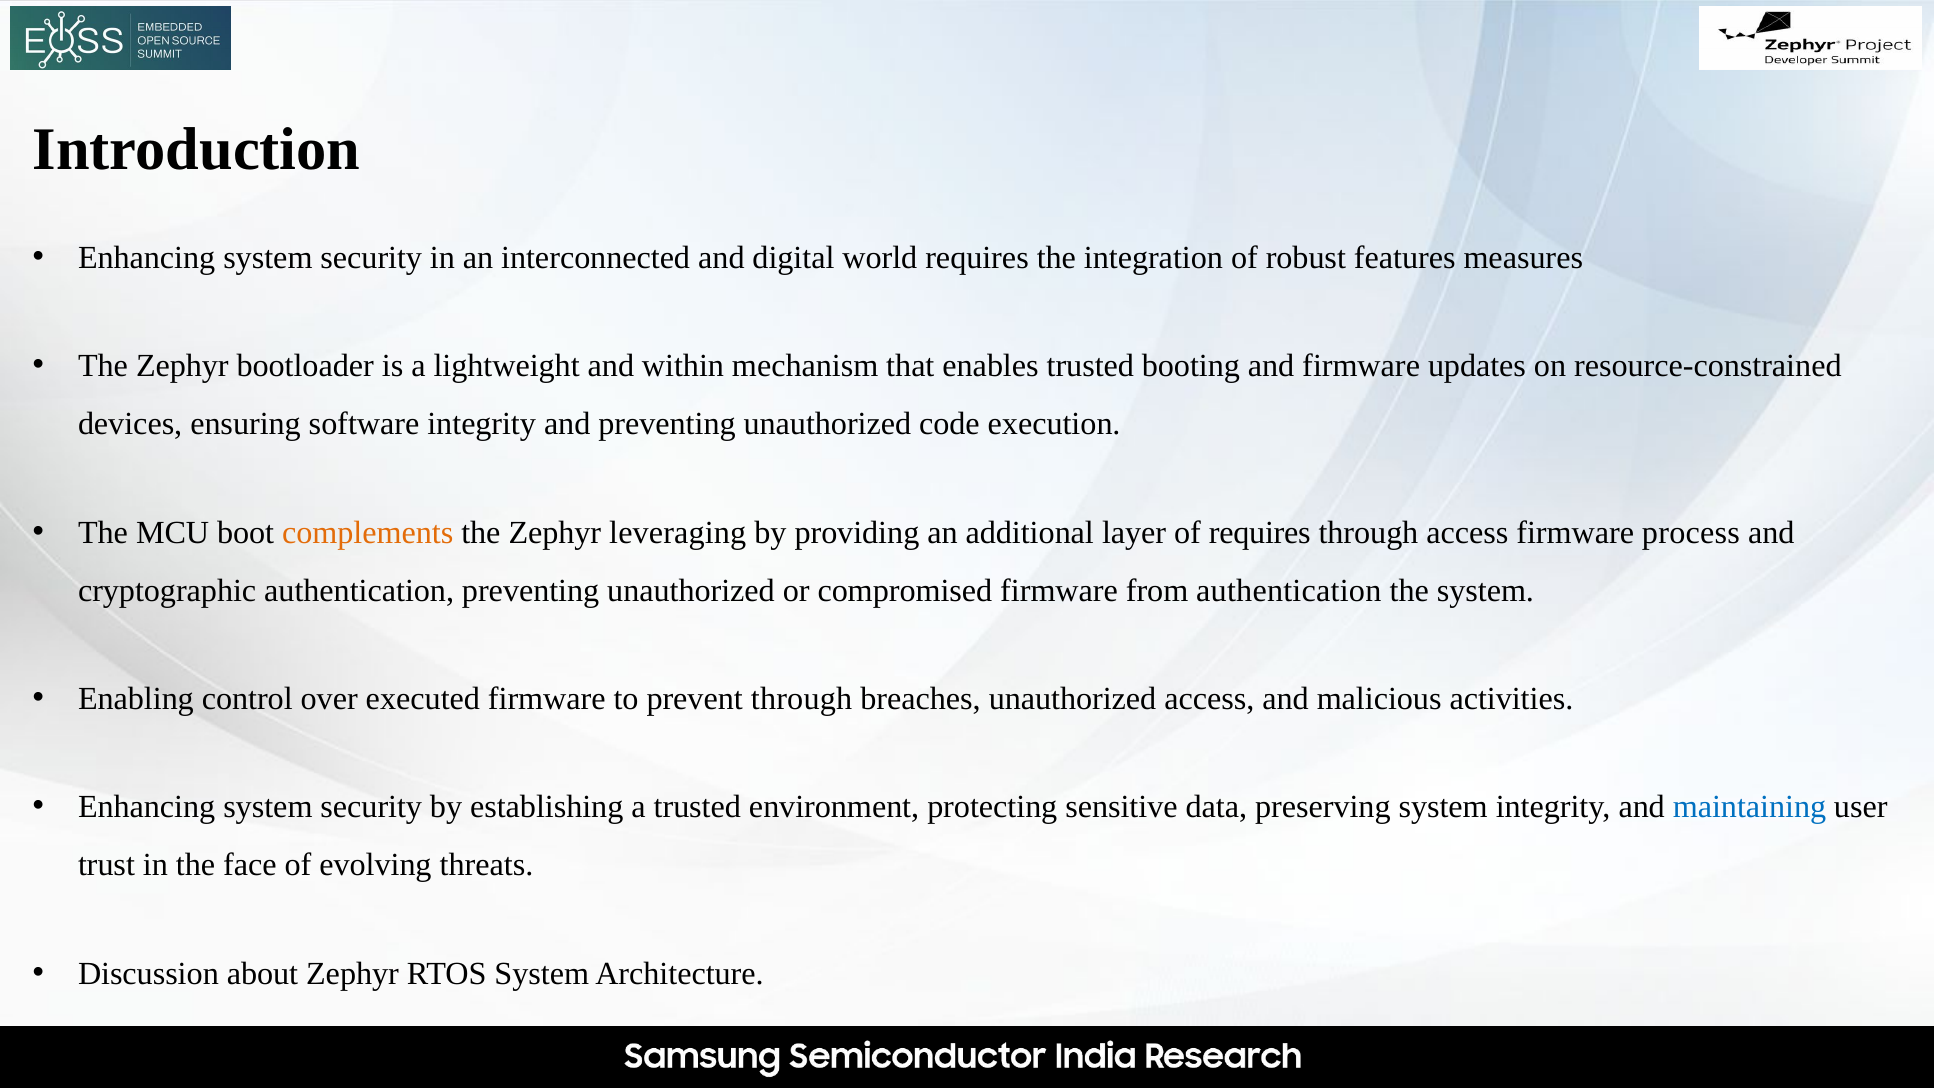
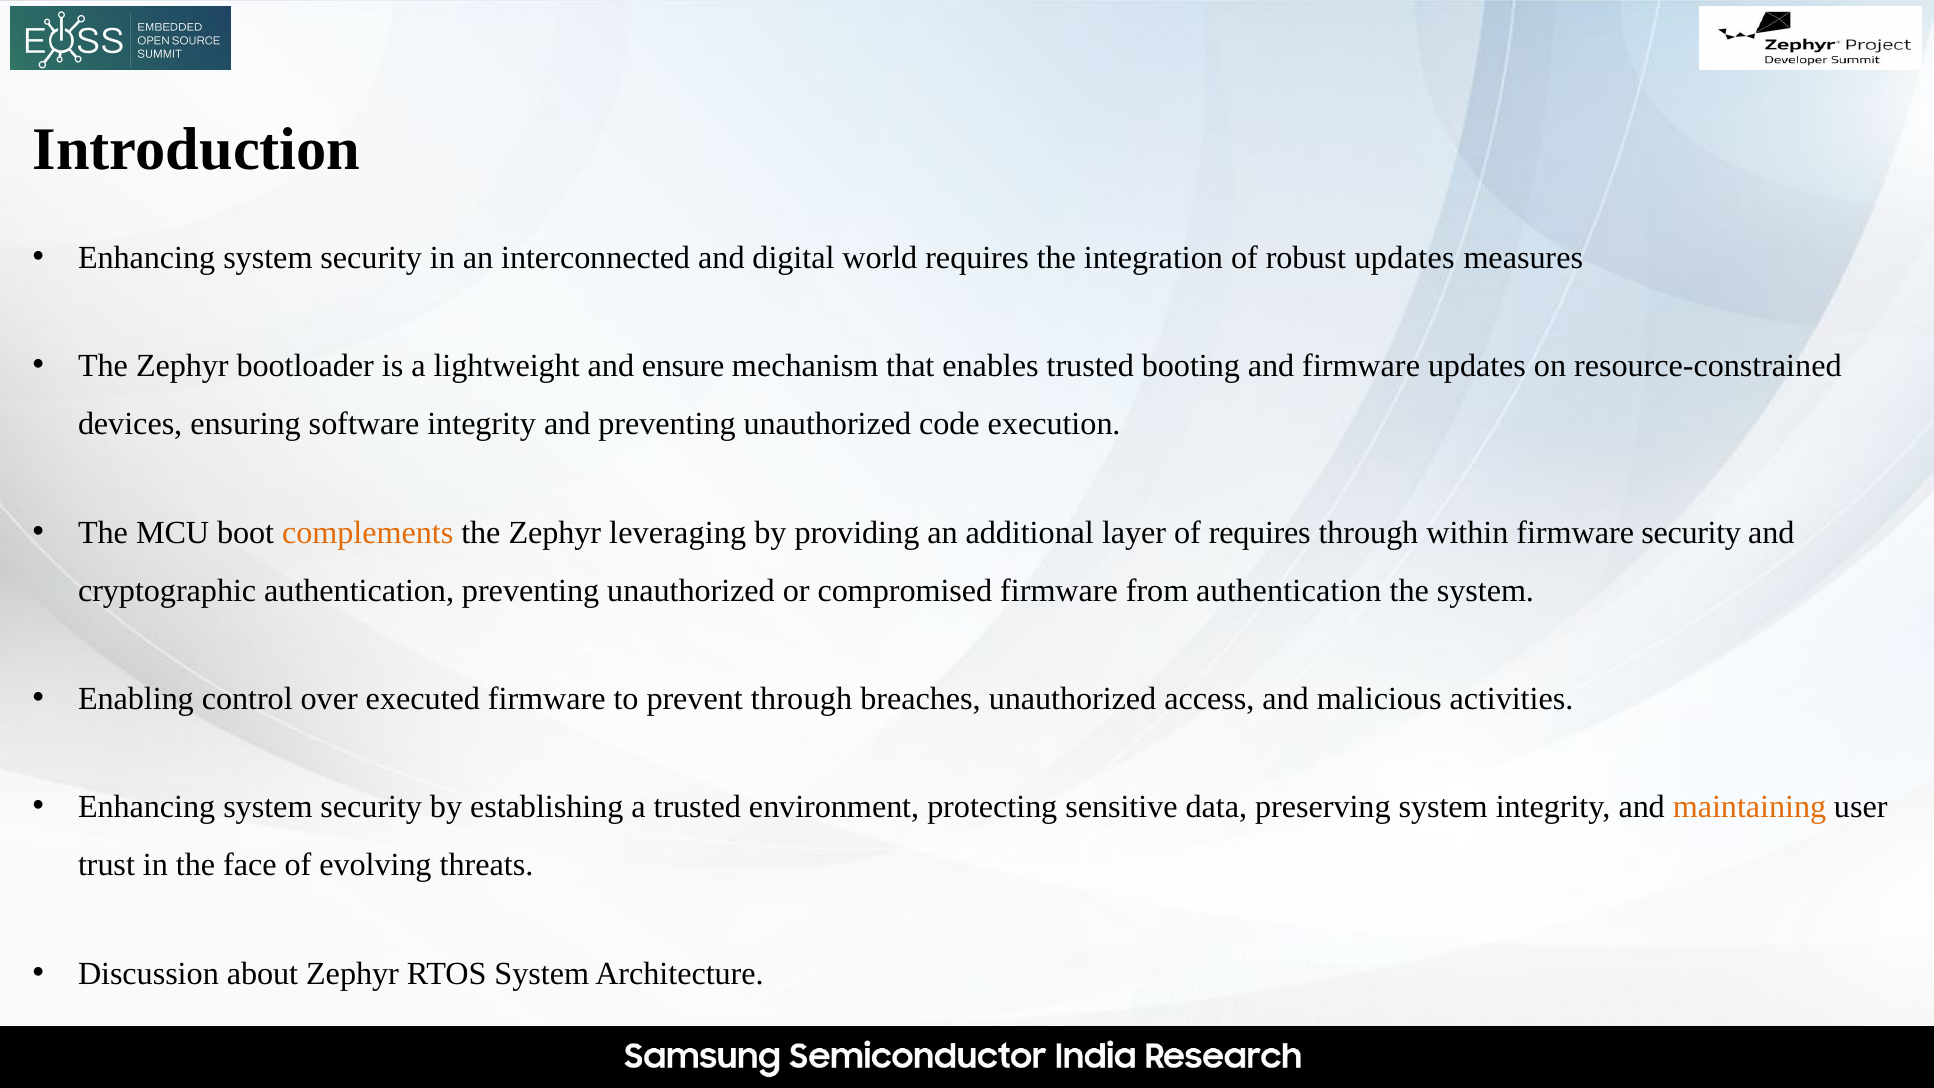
robust features: features -> updates (1405, 258)
within: within -> ensure (683, 366)
through access: access -> within (1467, 532)
firmware process: process -> security (1691, 532)
maintaining colour: blue -> orange (1750, 807)
